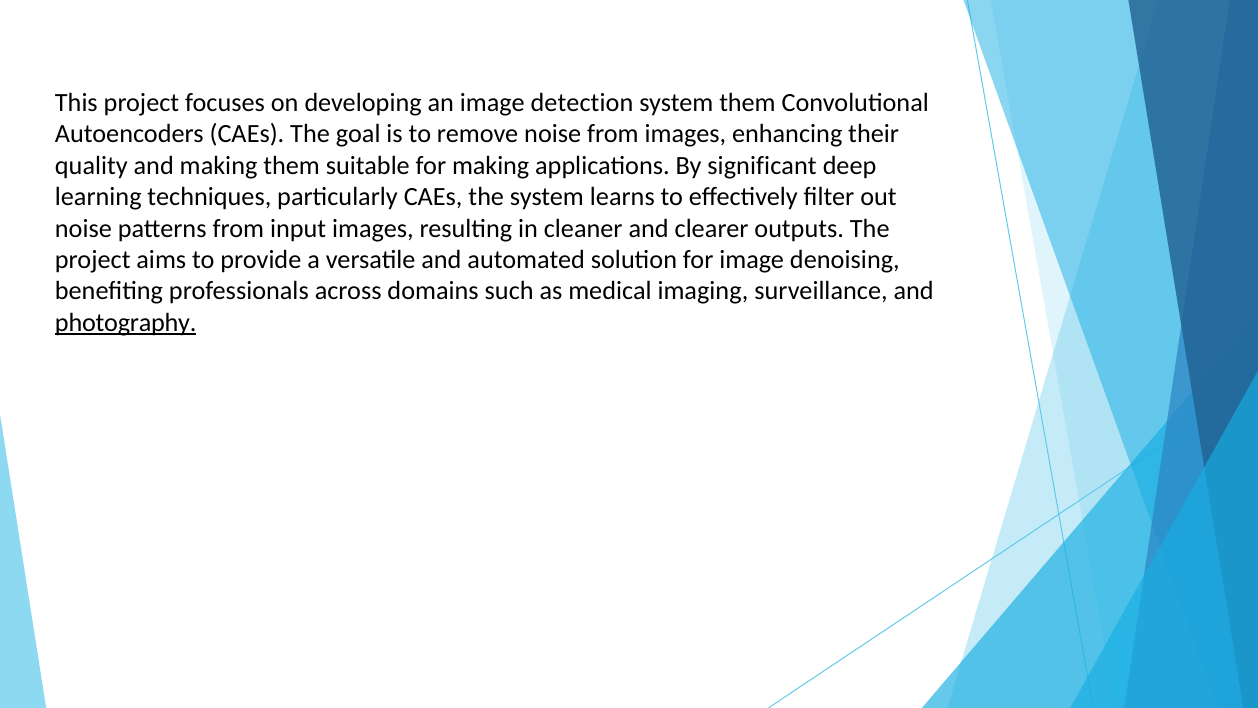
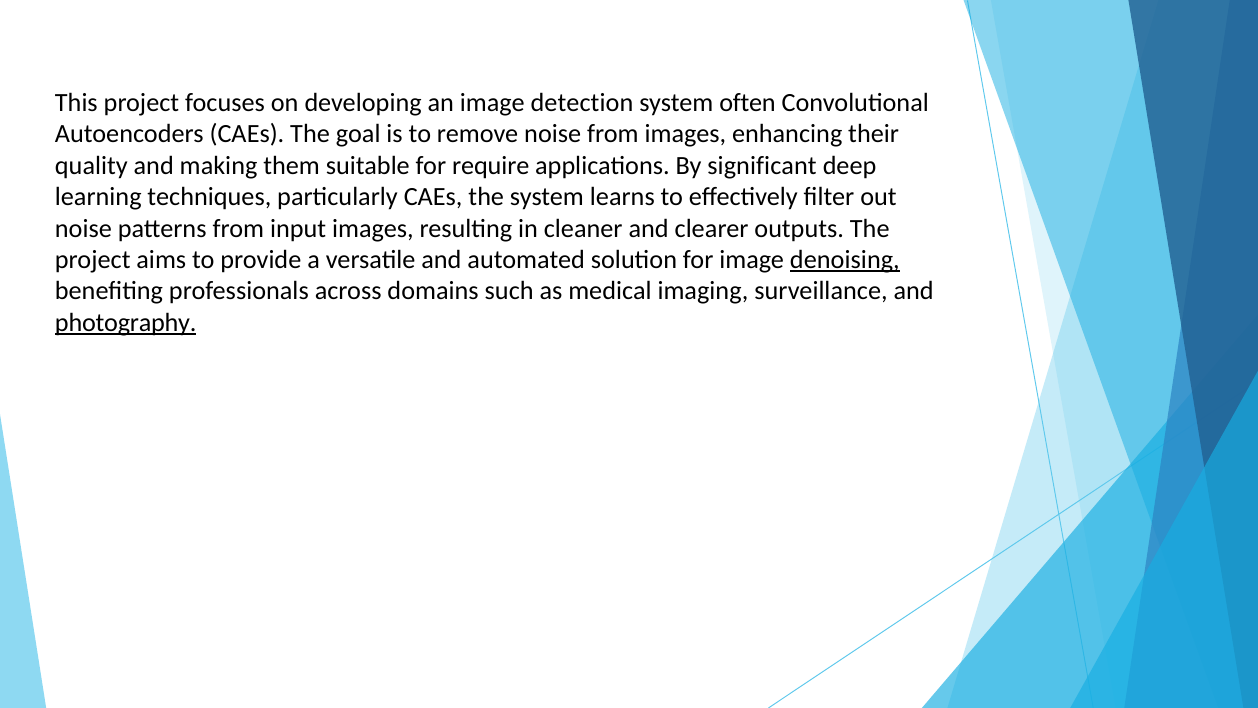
system them: them -> often (748, 102)
for making: making -> require (491, 165)
denoising underline: none -> present (845, 260)
